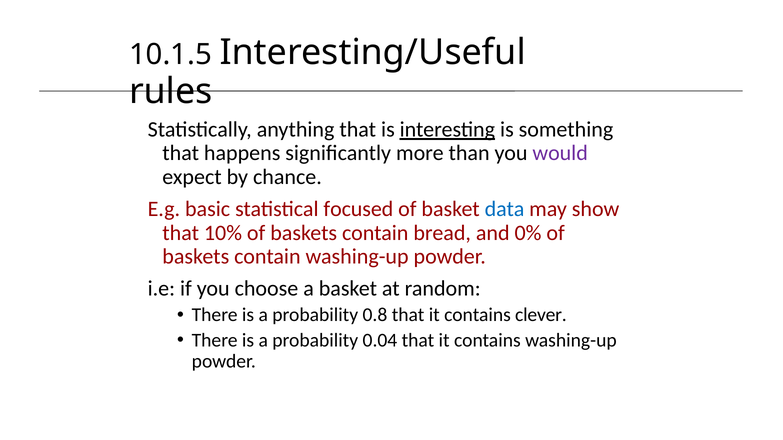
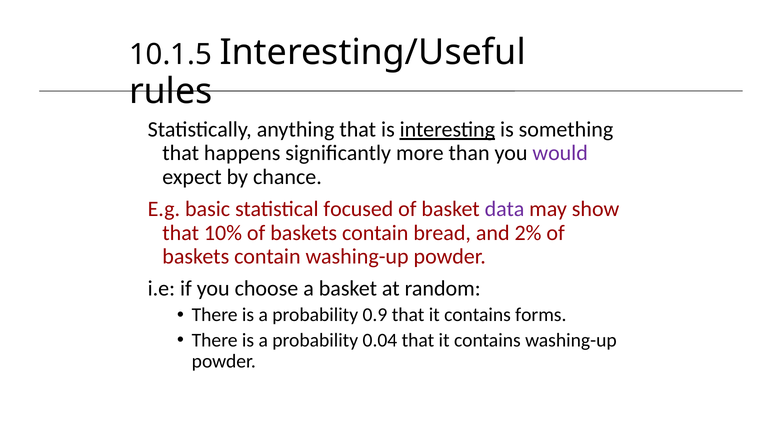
data colour: blue -> purple (505, 209)
0%: 0% -> 2% (528, 233)
0.8: 0.8 -> 0.9 (375, 315)
clever: clever -> forms (541, 315)
